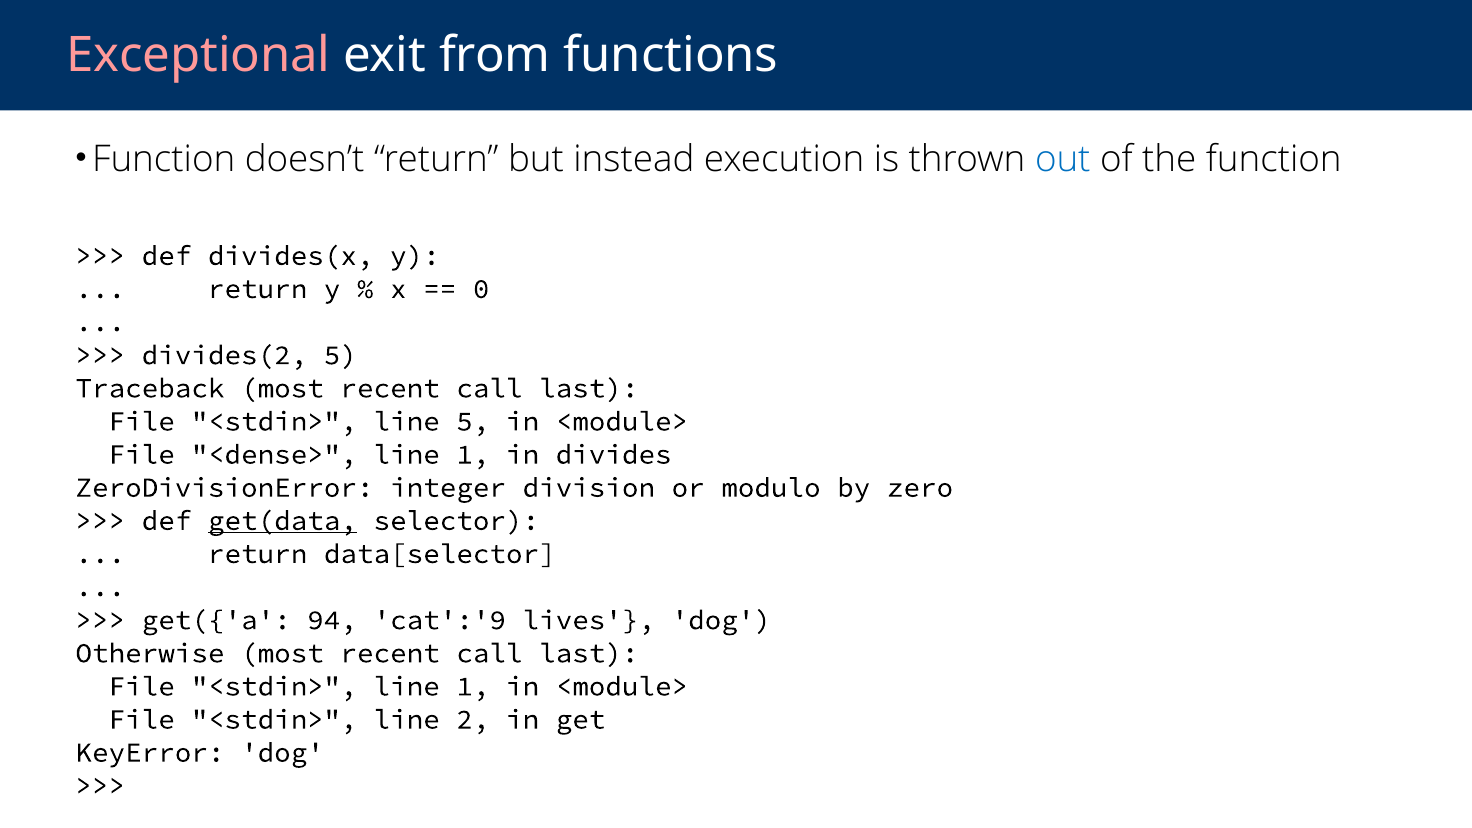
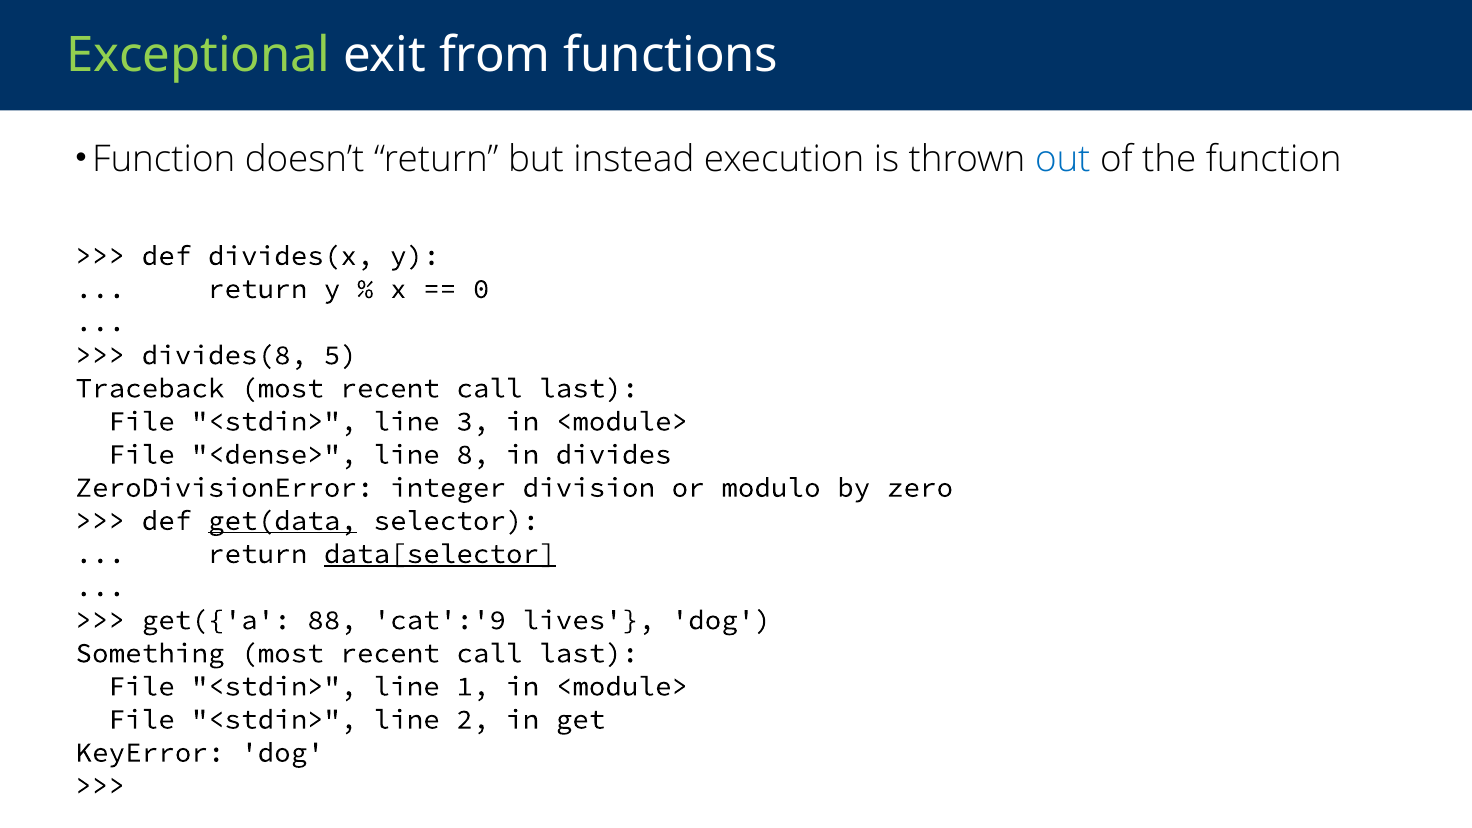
Exceptional colour: pink -> light green (198, 55)
divides(2: divides(2 -> divides(8 (224, 355)
line 5: 5 -> 3 (473, 421)
1: 1 -> 8 (473, 454)
data[selector underline: none -> present (440, 554)
94: 94 -> 88 (332, 620)
Otherwise: Otherwise -> Something (150, 653)
